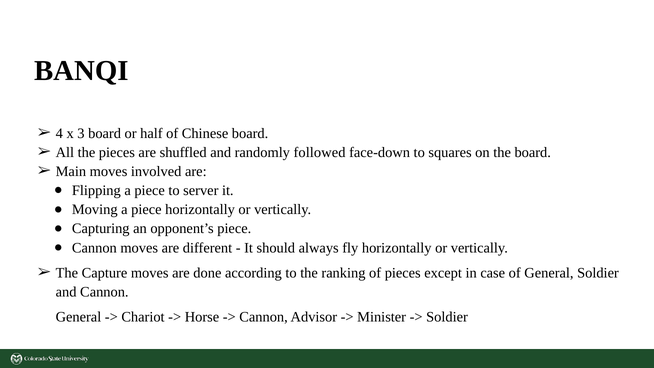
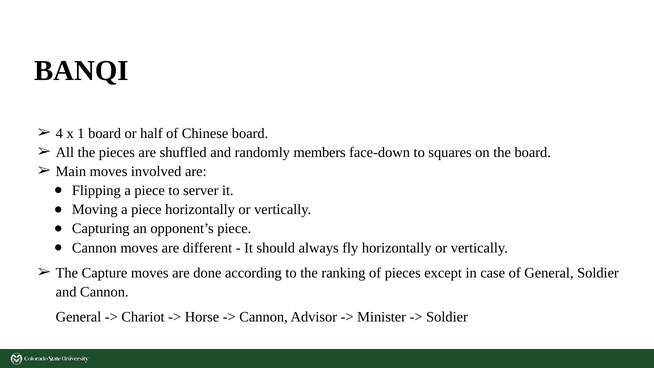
3: 3 -> 1 (81, 133)
followed: followed -> members (320, 153)
